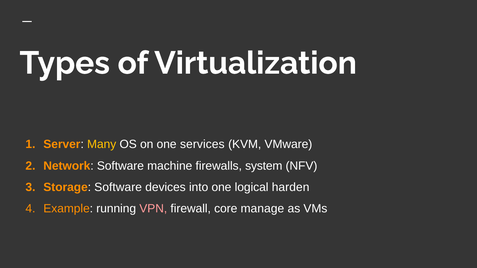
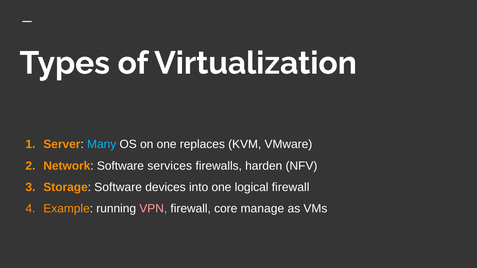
Many colour: yellow -> light blue (102, 145)
services: services -> replaces (202, 145)
machine: machine -> services (170, 166)
system: system -> harden (264, 166)
logical harden: harden -> firewall (291, 187)
